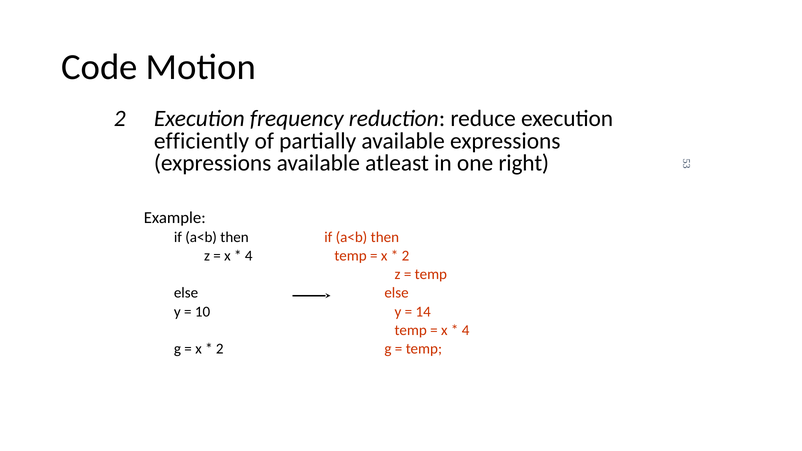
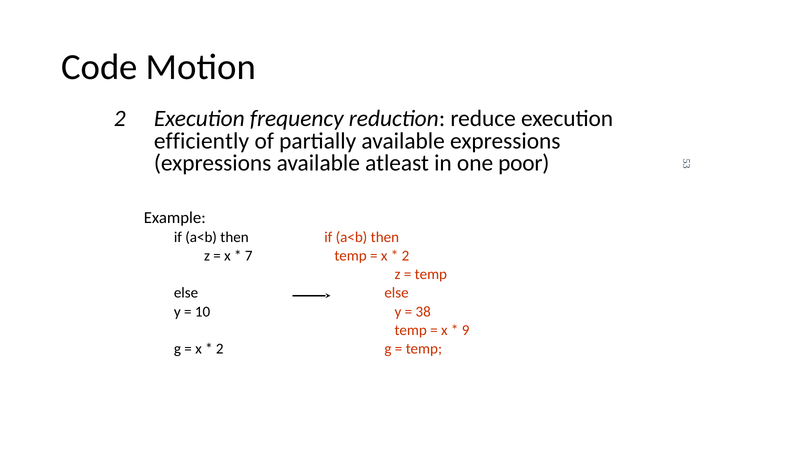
right: right -> poor (524, 163)
4: 4 -> 7 (249, 256)
14: 14 -> 38 (423, 312)
4: 4 -> 9 (466, 330)
